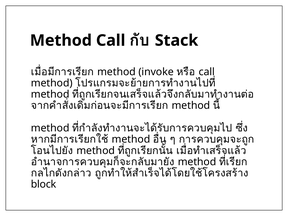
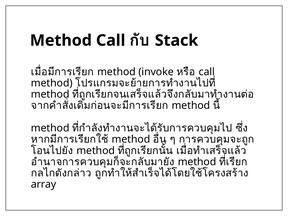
block: block -> array (44, 184)
